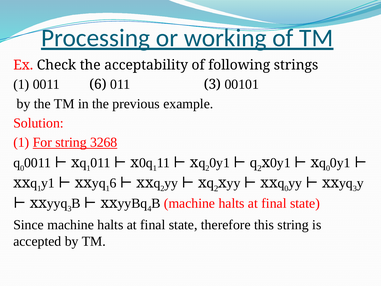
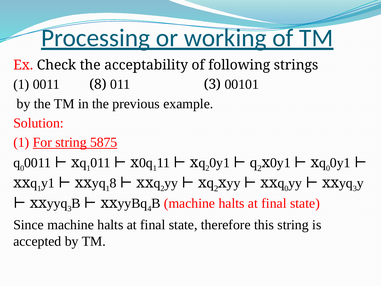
0011 6: 6 -> 8 (98, 84)
3268: 3268 -> 5875 (104, 142)
1 6: 6 -> 8 (113, 183)
